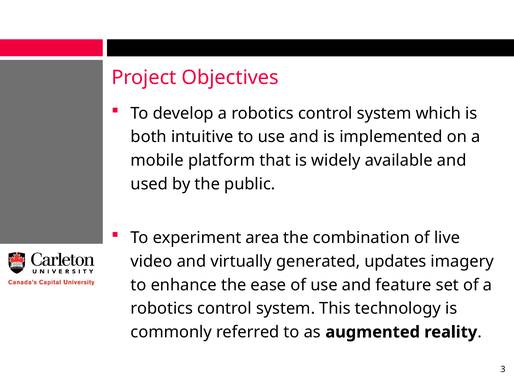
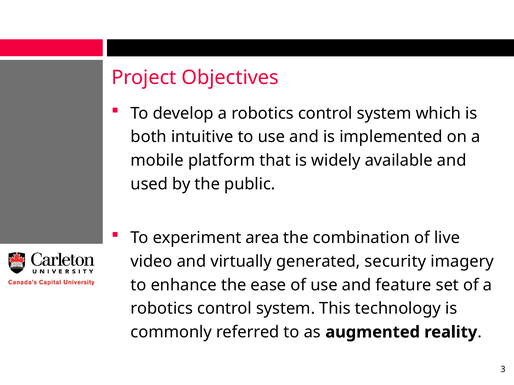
updates: updates -> security (395, 262)
